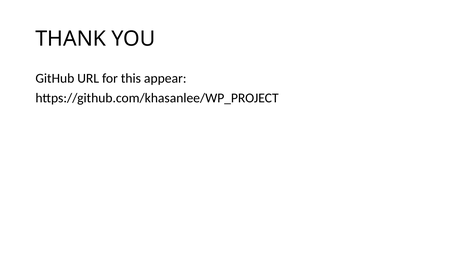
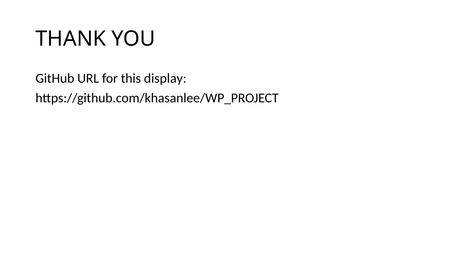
appear: appear -> display (165, 79)
